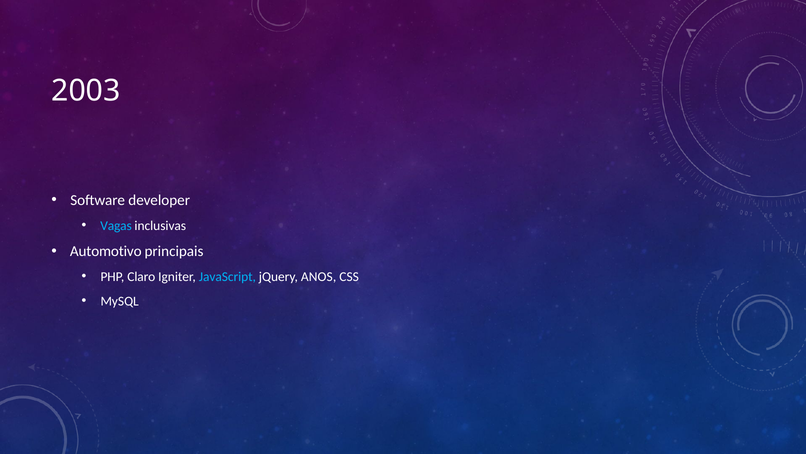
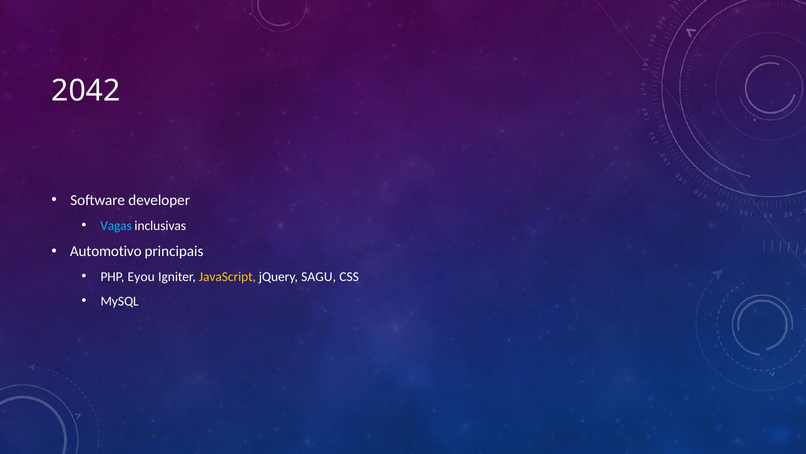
2003: 2003 -> 2042 (86, 91)
Claro: Claro -> Eyou (141, 276)
JavaScript colour: light blue -> yellow (227, 276)
ANOS: ANOS -> SAGU (319, 276)
